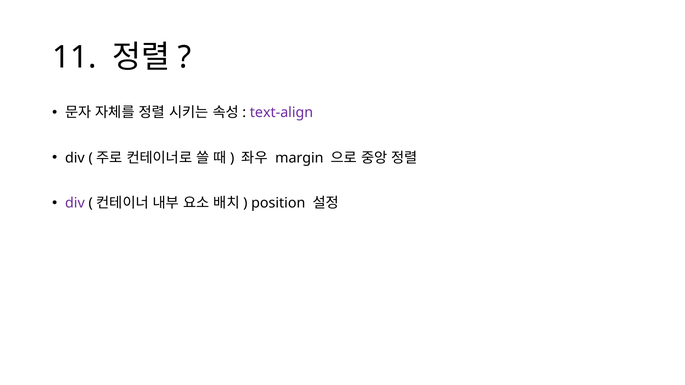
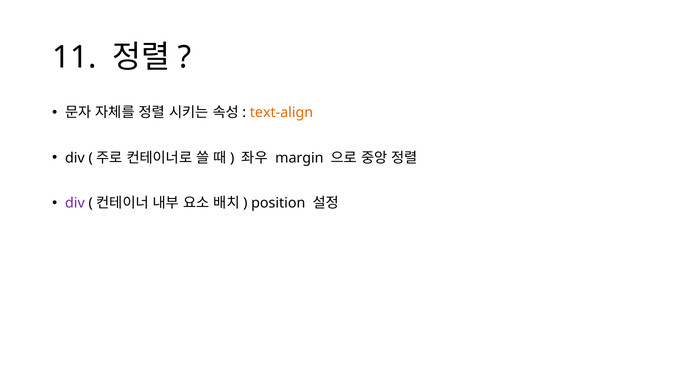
text-align colour: purple -> orange (281, 113)
